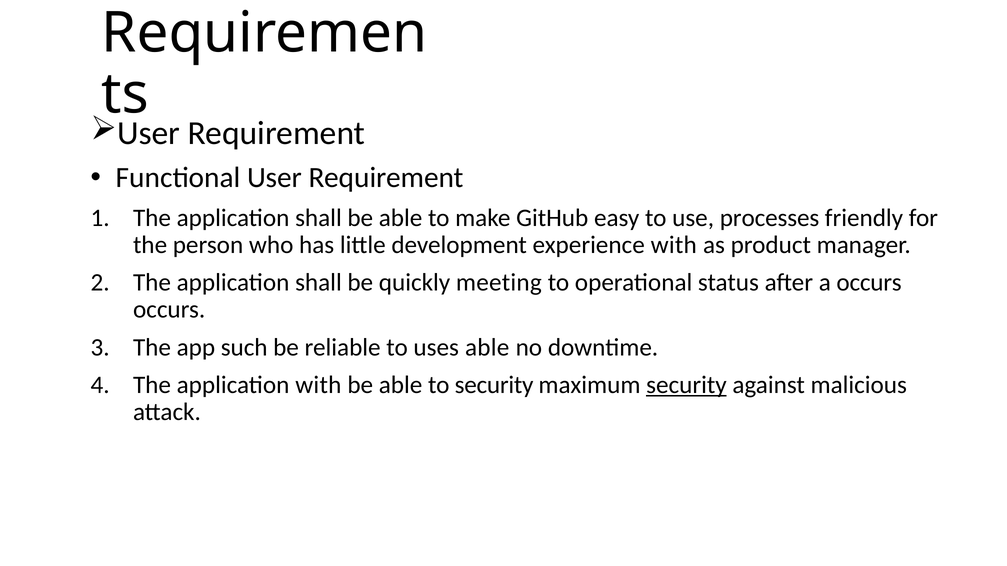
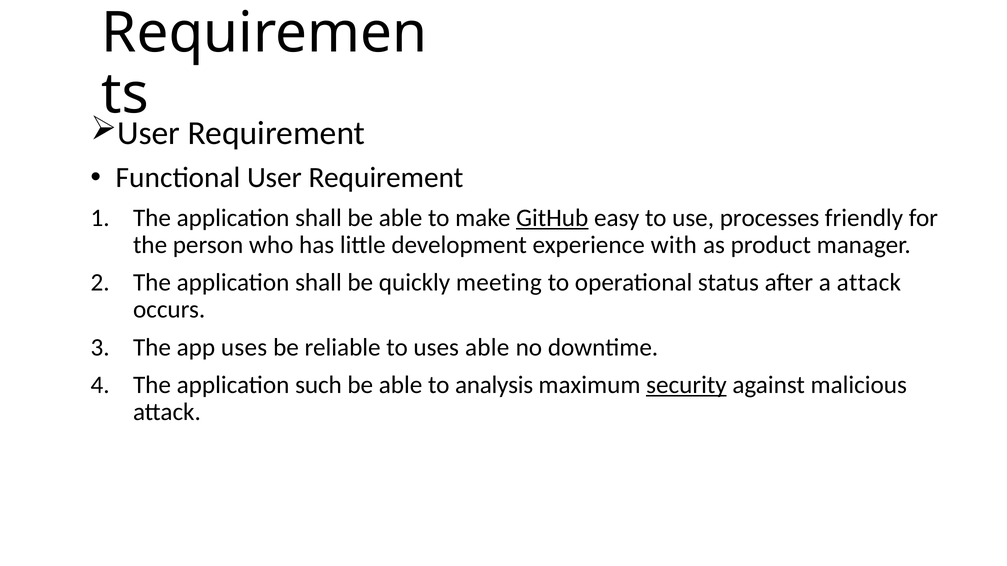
GitHub underline: none -> present (552, 218)
a occurs: occurs -> attack (869, 283)
app such: such -> uses (244, 348)
application with: with -> such (318, 385)
to security: security -> analysis (494, 385)
